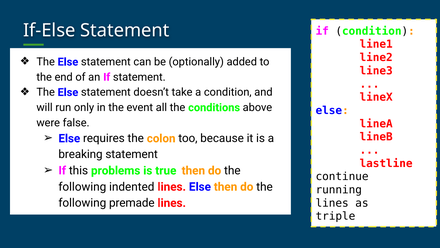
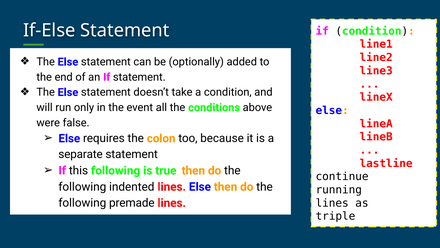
breaking: breaking -> separate (81, 154)
this problems: problems -> following (116, 170)
